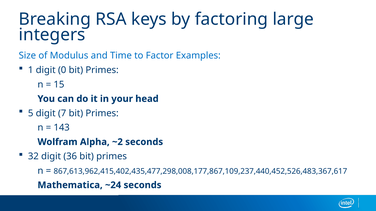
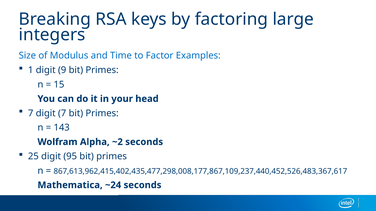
0: 0 -> 9 (62, 70)
5: 5 -> 7 (31, 113)
32: 32 -> 25 (33, 157)
36: 36 -> 95 (70, 157)
